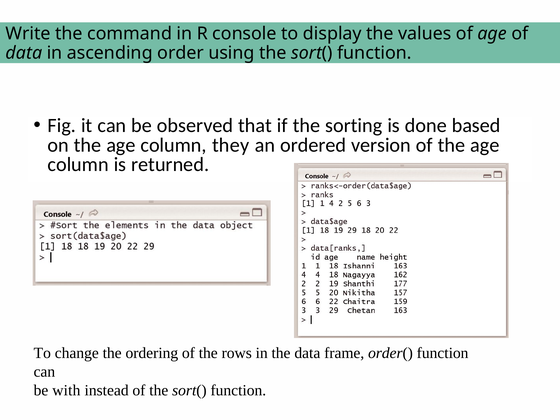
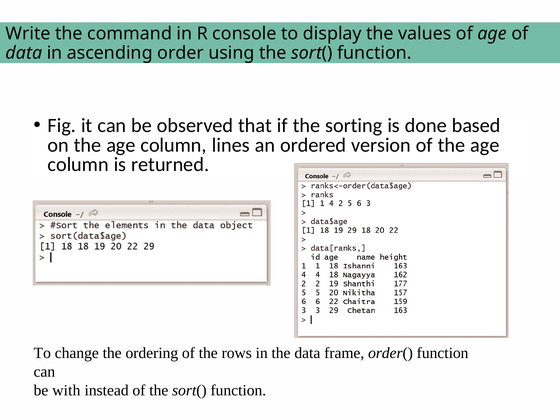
they: they -> lines (231, 145)
